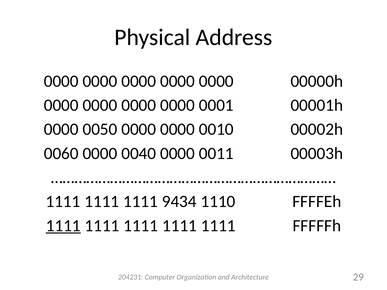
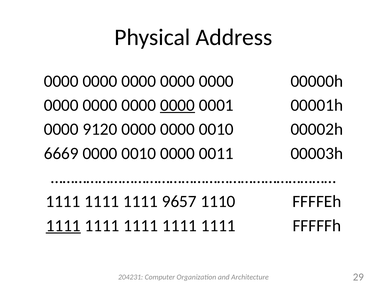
0000 underline: none -> present (177, 105)
0050: 0050 -> 9120 (100, 129)
0060: 0060 -> 6669 (61, 154)
0040: 0040 -> 0010 (139, 154)
9434: 9434 -> 9657 (179, 202)
